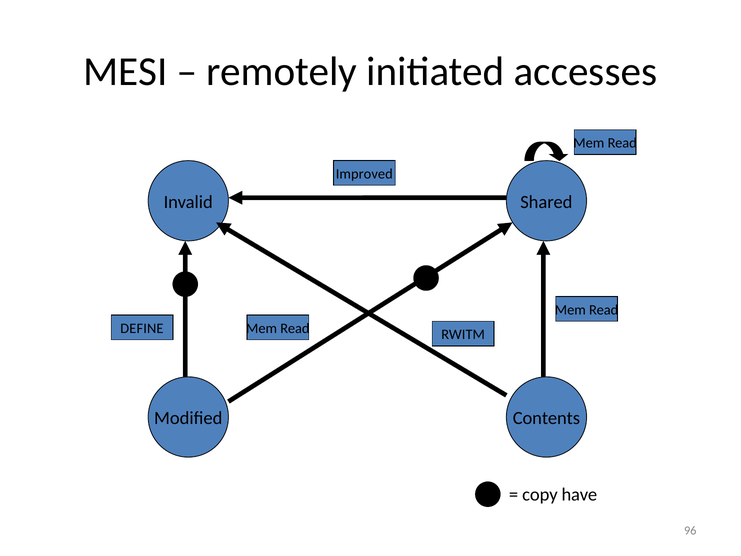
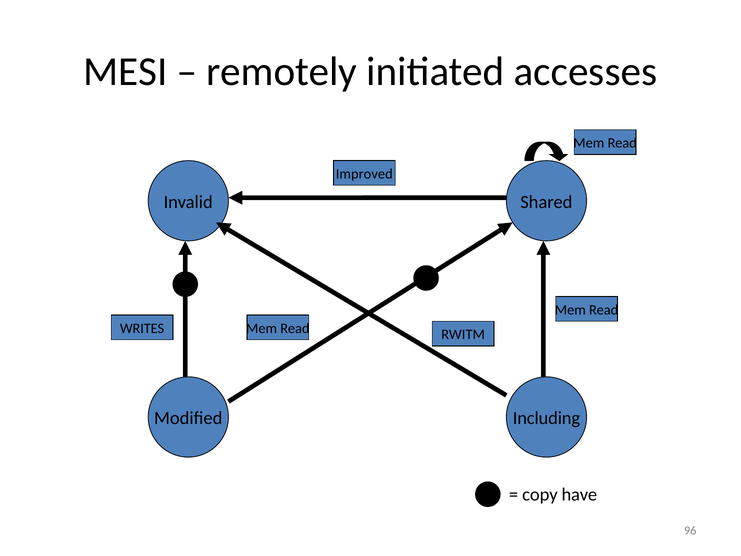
DEFINE: DEFINE -> WRITES (142, 328)
Contents: Contents -> Including (546, 418)
